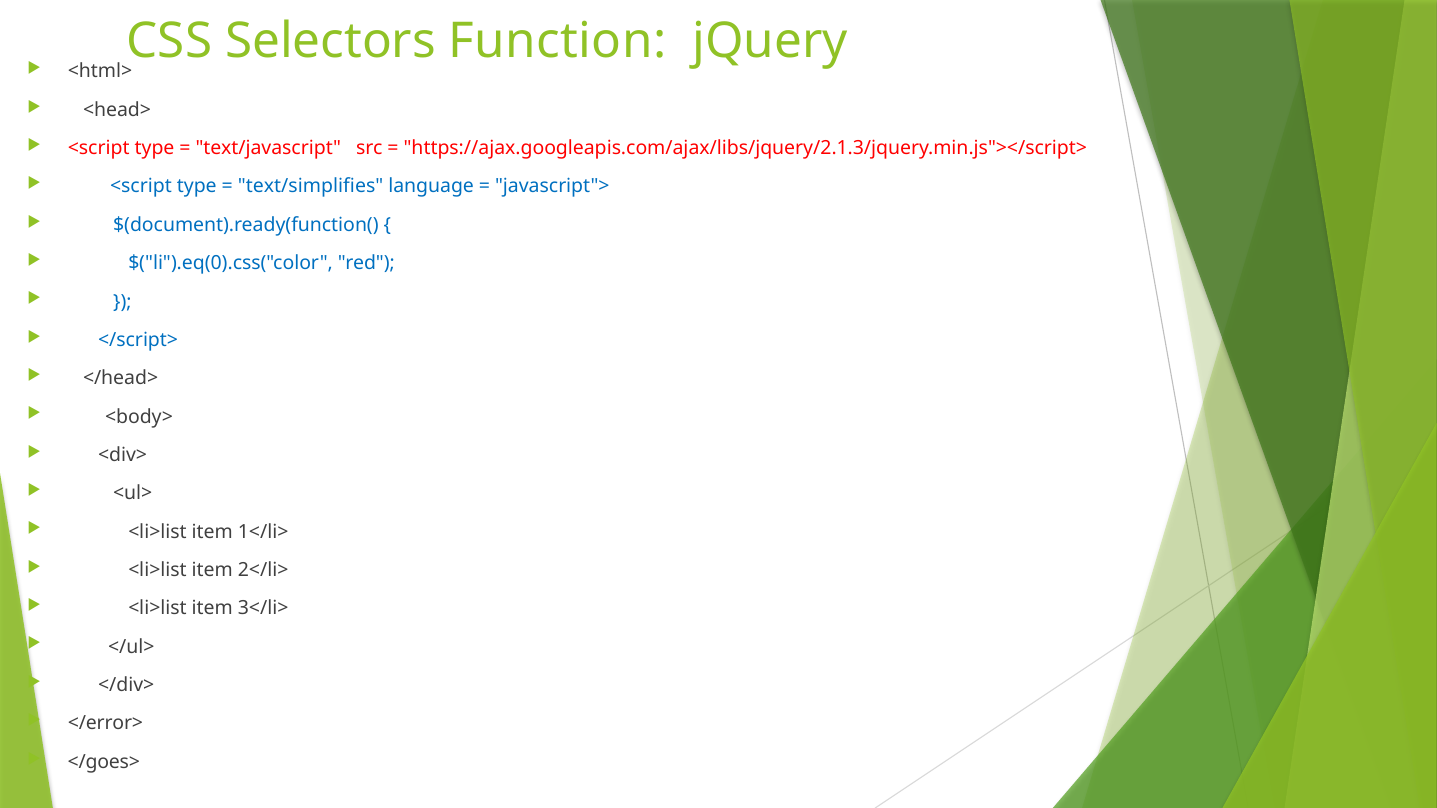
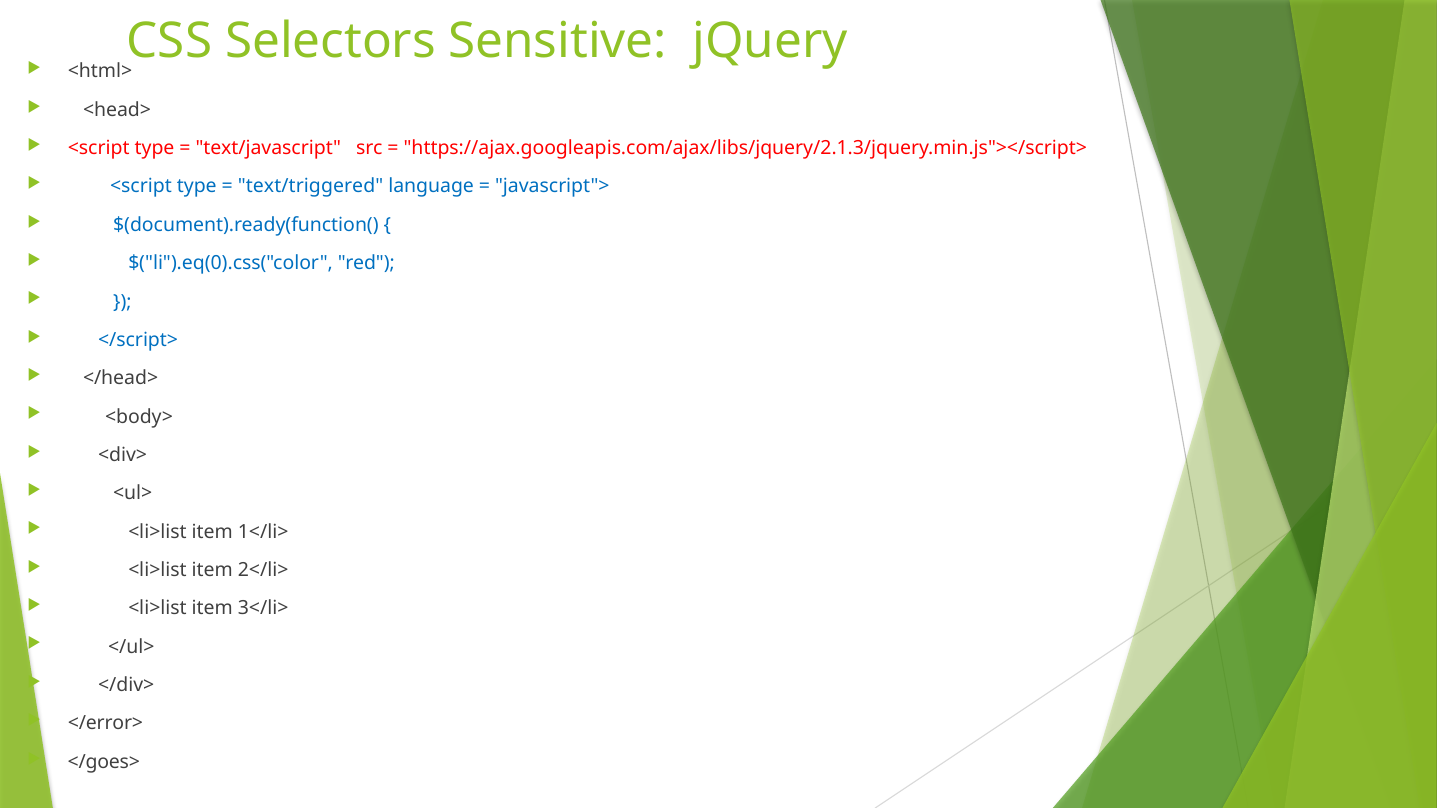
Function: Function -> Sensitive (558, 42)
text/simplifies: text/simplifies -> text/triggered (311, 187)
